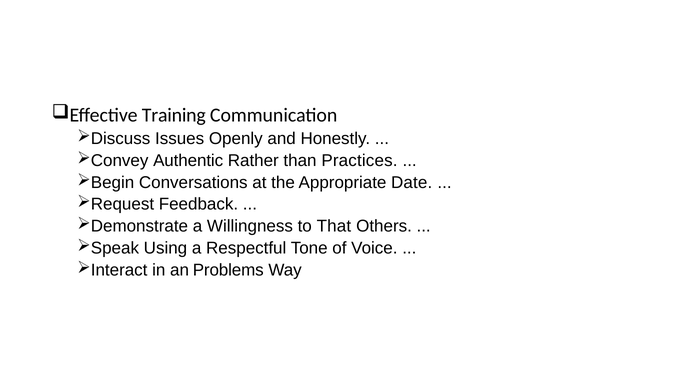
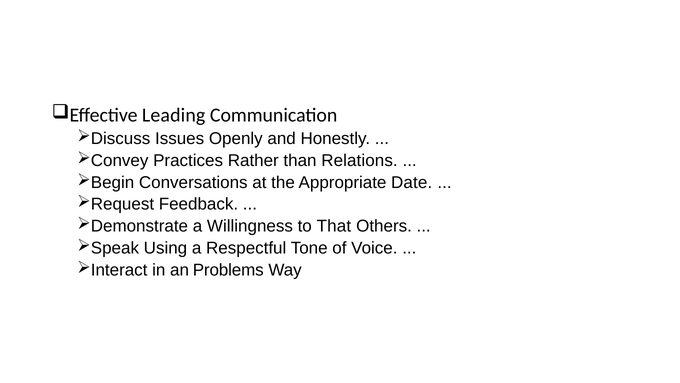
Training: Training -> Leading (174, 115)
Authentic: Authentic -> Practices (188, 160)
Practices: Practices -> Relations (359, 160)
